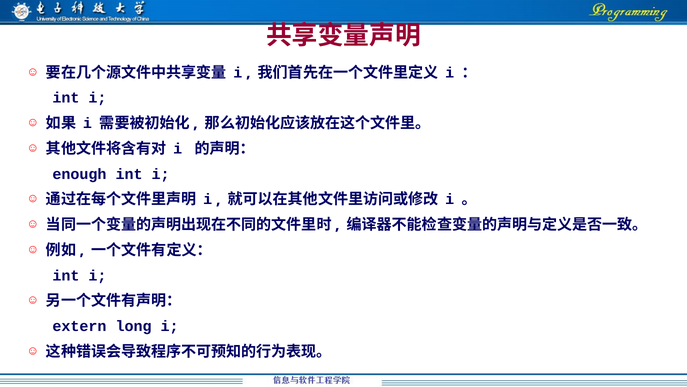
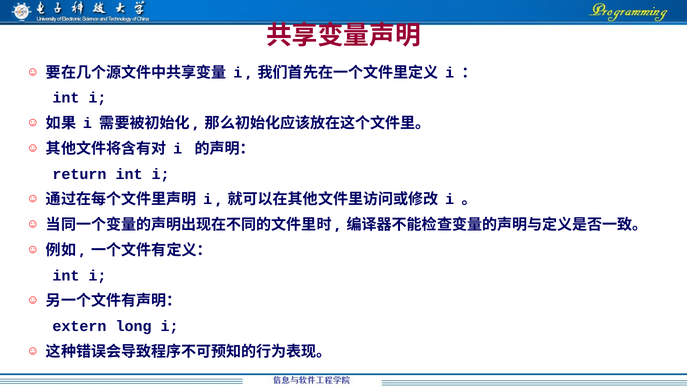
enough: enough -> return (79, 174)
